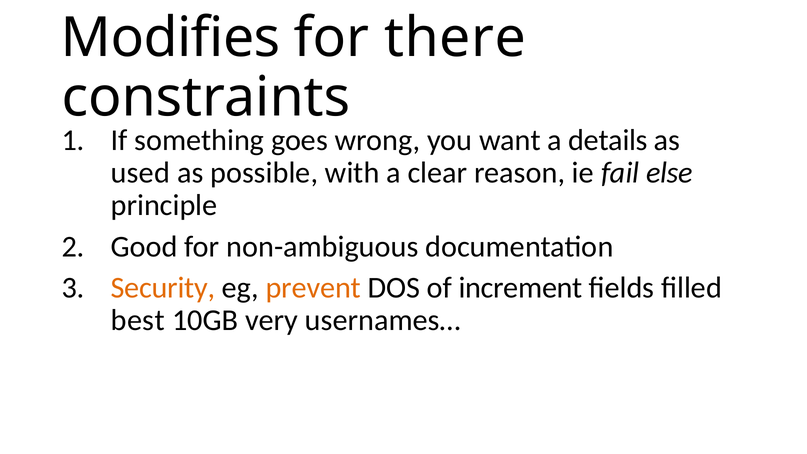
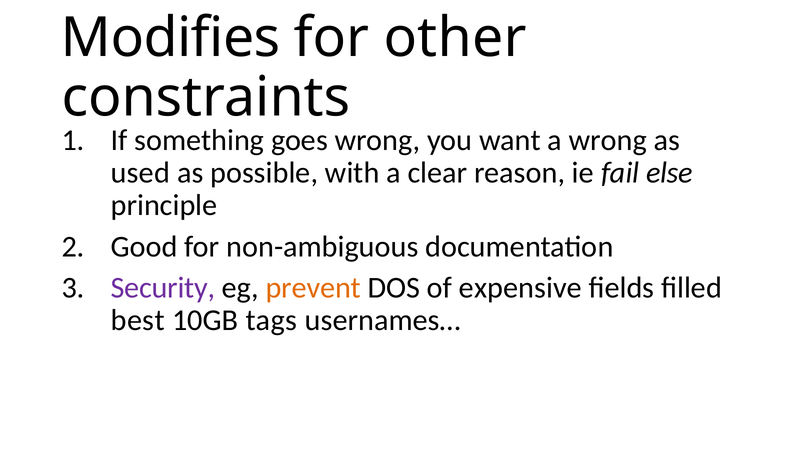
there: there -> other (455, 38)
a details: details -> wrong (608, 140)
Security colour: orange -> purple (163, 288)
increment: increment -> expensive (520, 288)
very: very -> tags (271, 320)
